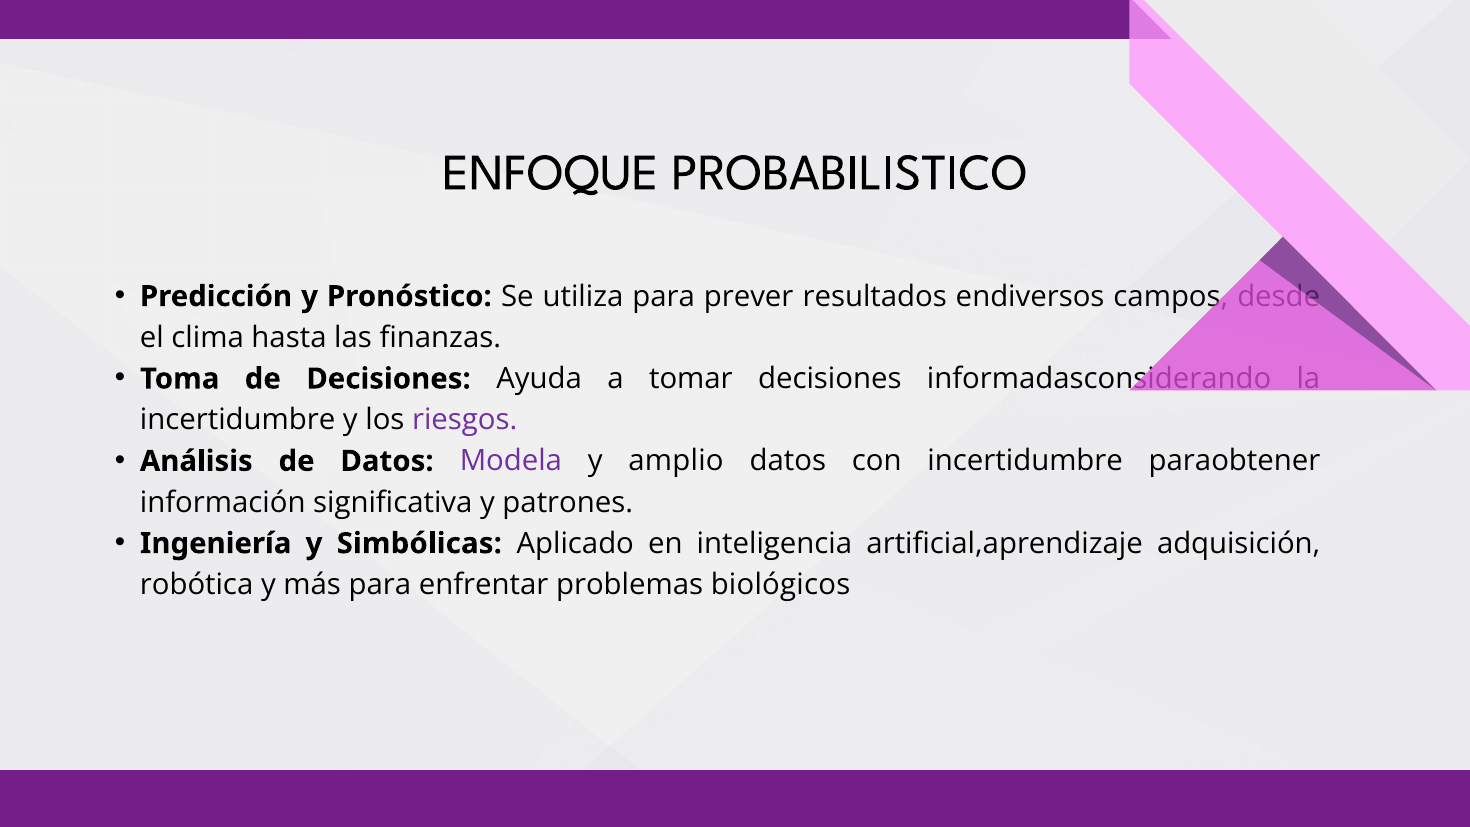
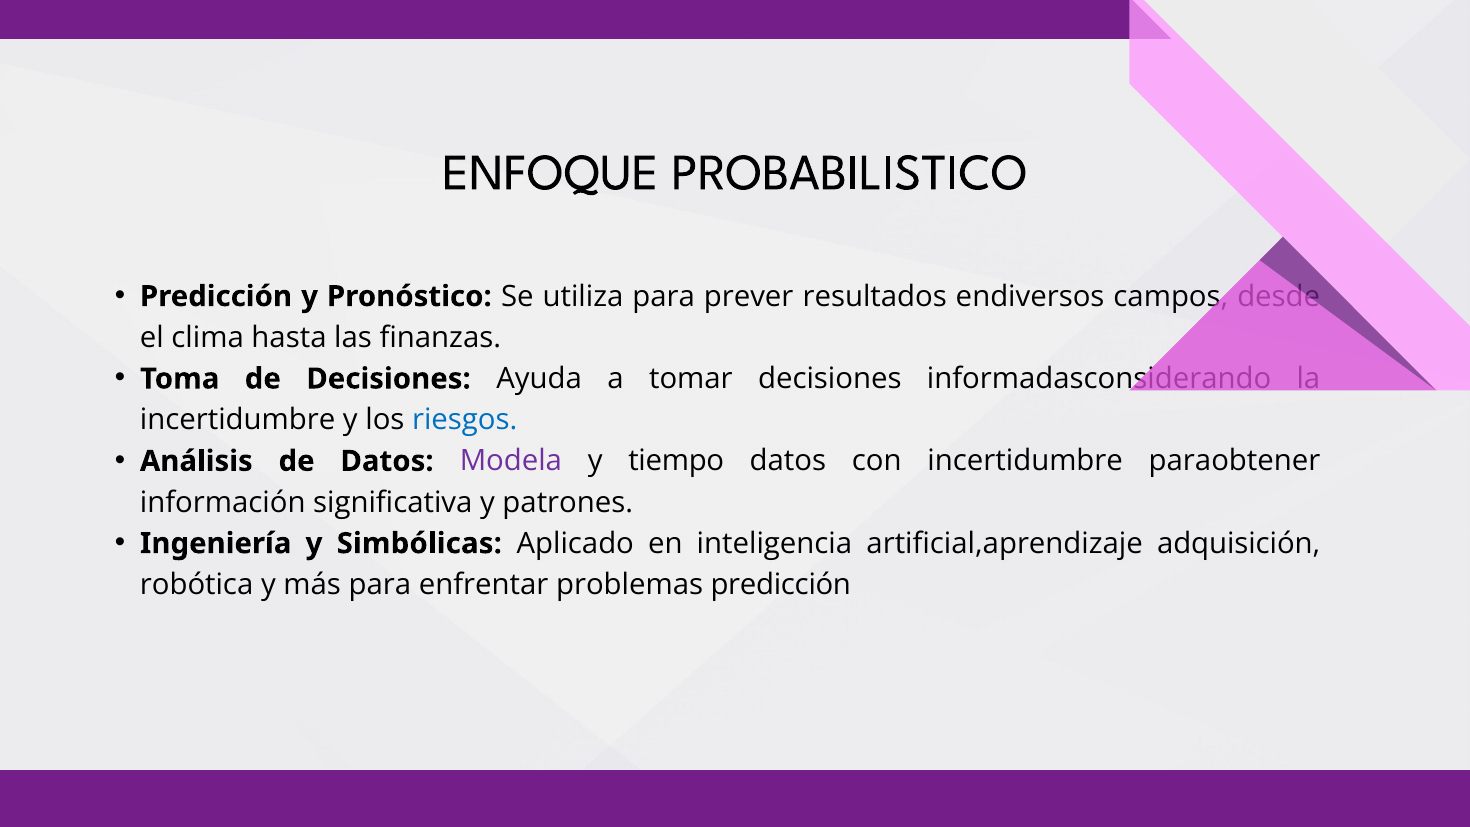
riesgos colour: purple -> blue (465, 420)
amplio: amplio -> tiempo (676, 461)
problemas biológicos: biológicos -> predicción (781, 585)
